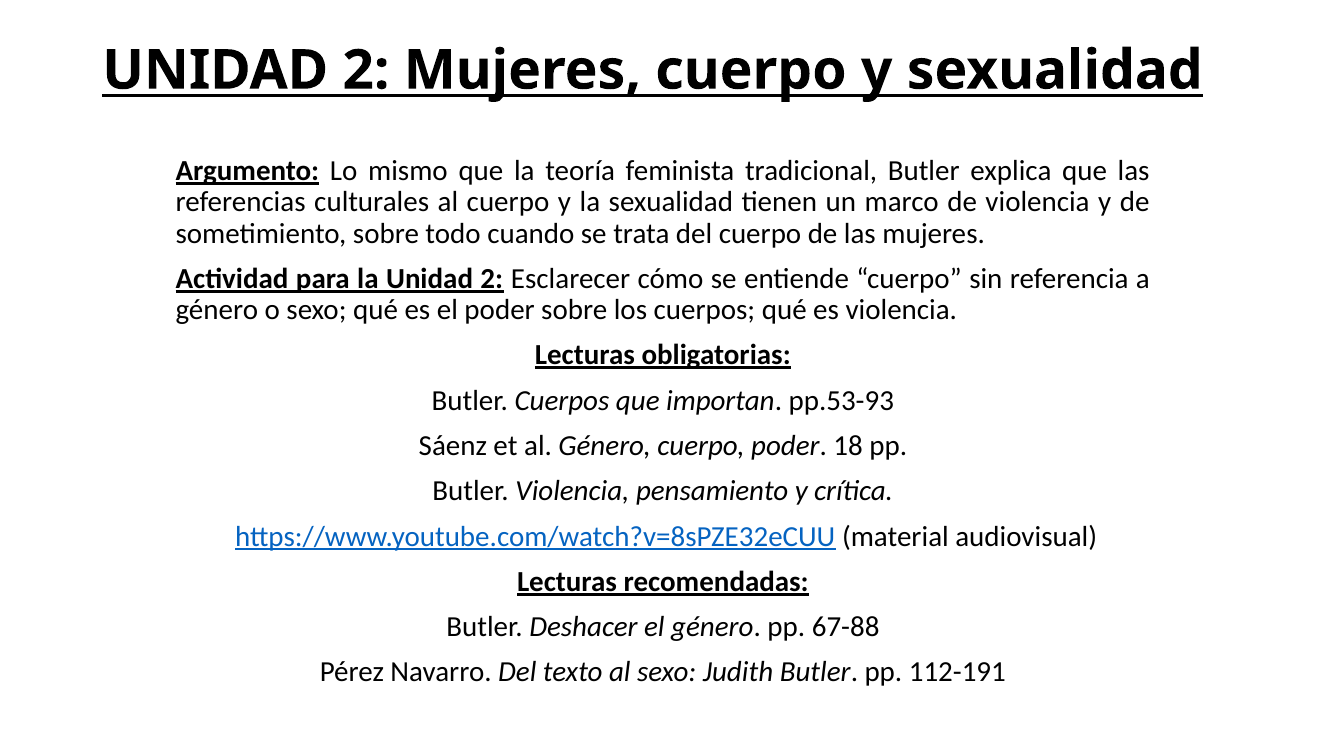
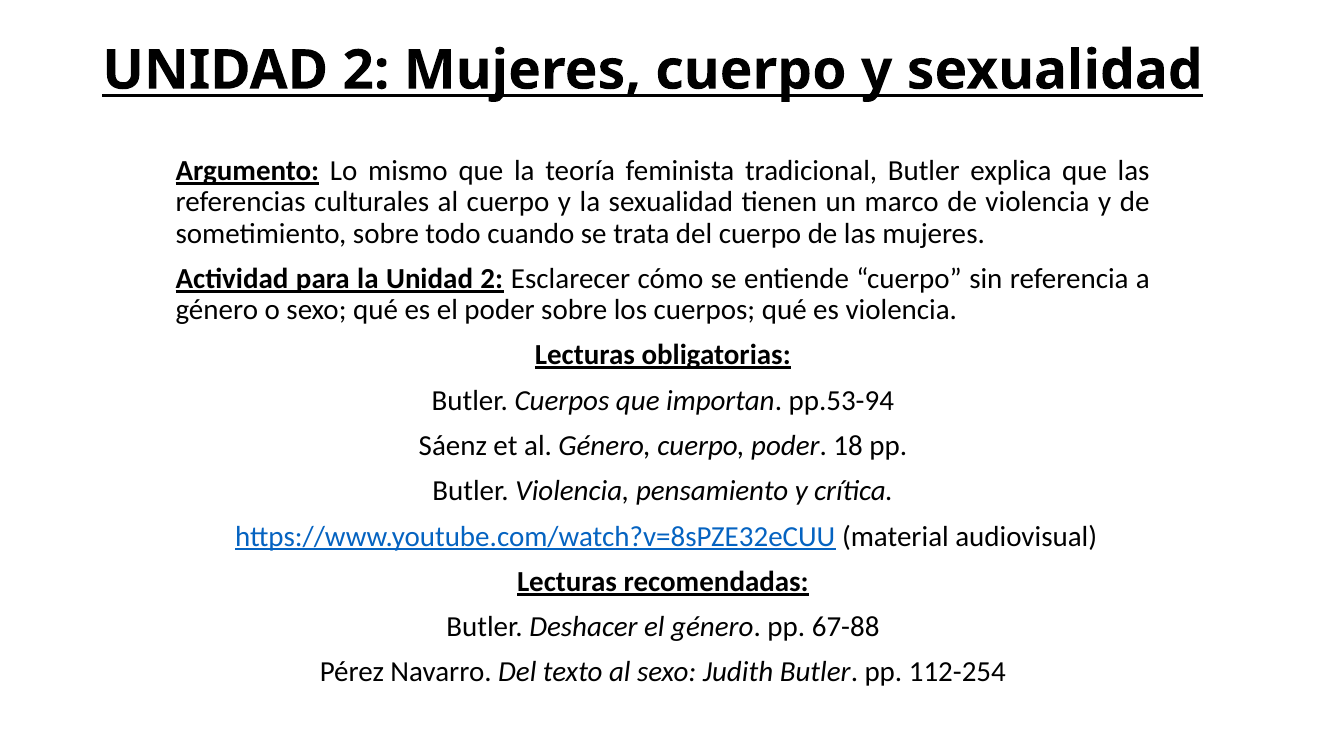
pp.53-93: pp.53-93 -> pp.53-94 (841, 400)
112-191: 112-191 -> 112-254 (957, 672)
